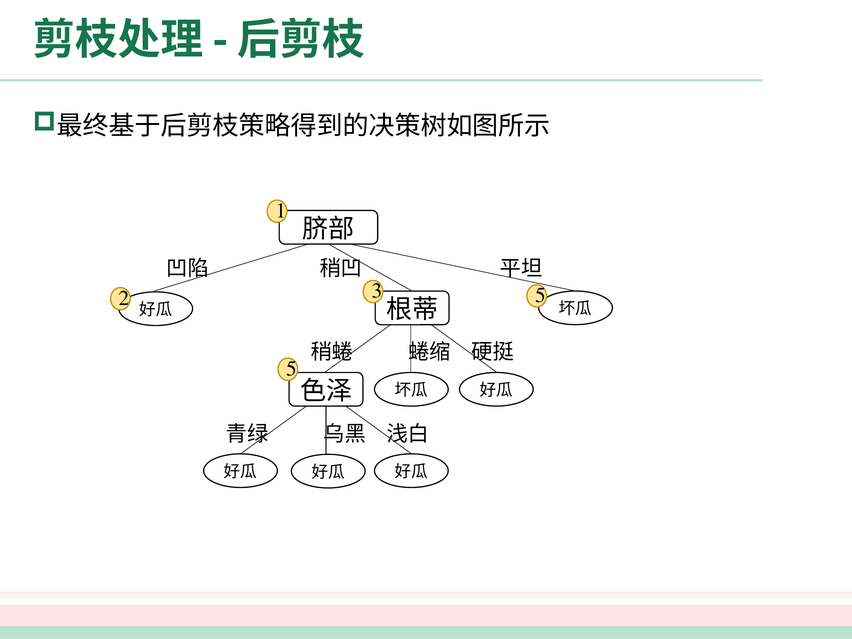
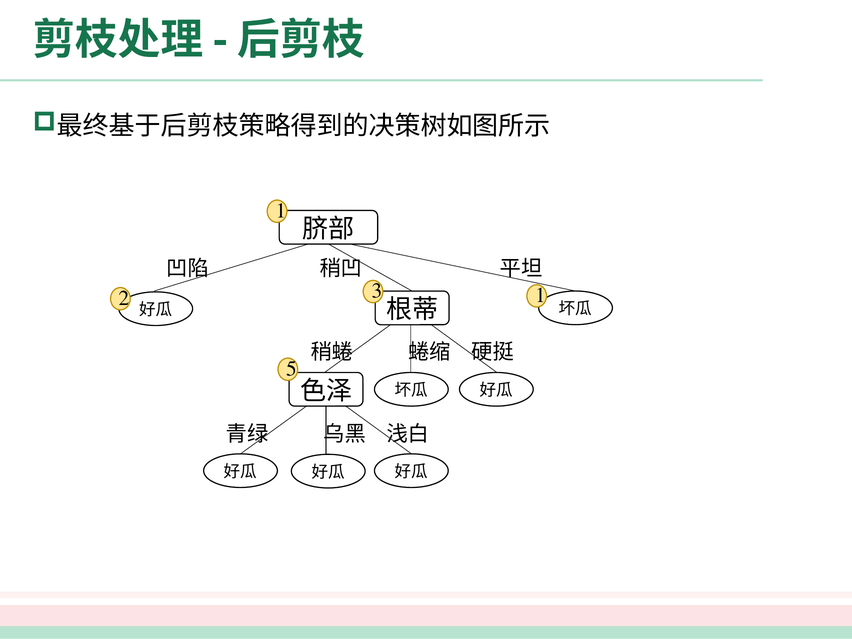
3 5: 5 -> 1 (541, 295)
